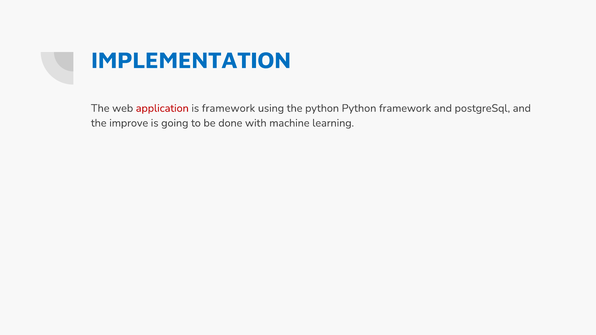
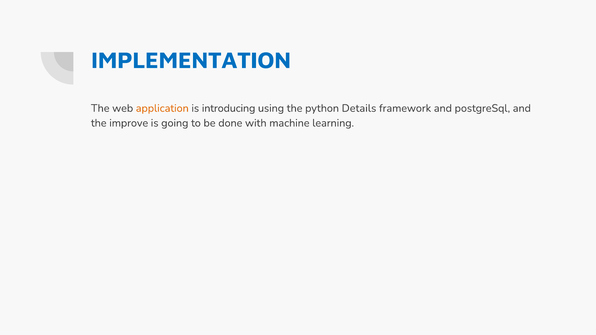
application colour: red -> orange (162, 108)
is framework: framework -> introducing (229, 108)
python Python: Python -> Details (359, 108)
